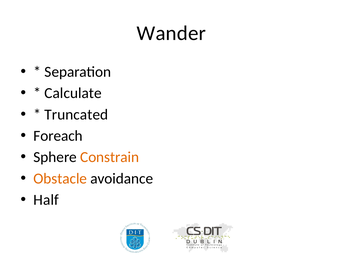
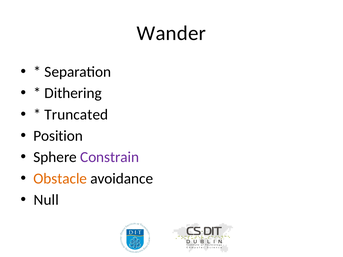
Calculate: Calculate -> Dithering (73, 93)
Foreach: Foreach -> Position (58, 136)
Constrain colour: orange -> purple (110, 157)
Half: Half -> Null (46, 200)
